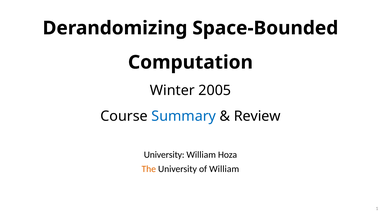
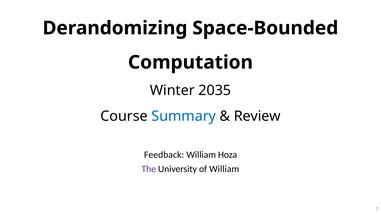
2005: 2005 -> 2035 (215, 91)
University: University -> Feedback (164, 155)
The colour: orange -> purple (149, 169)
